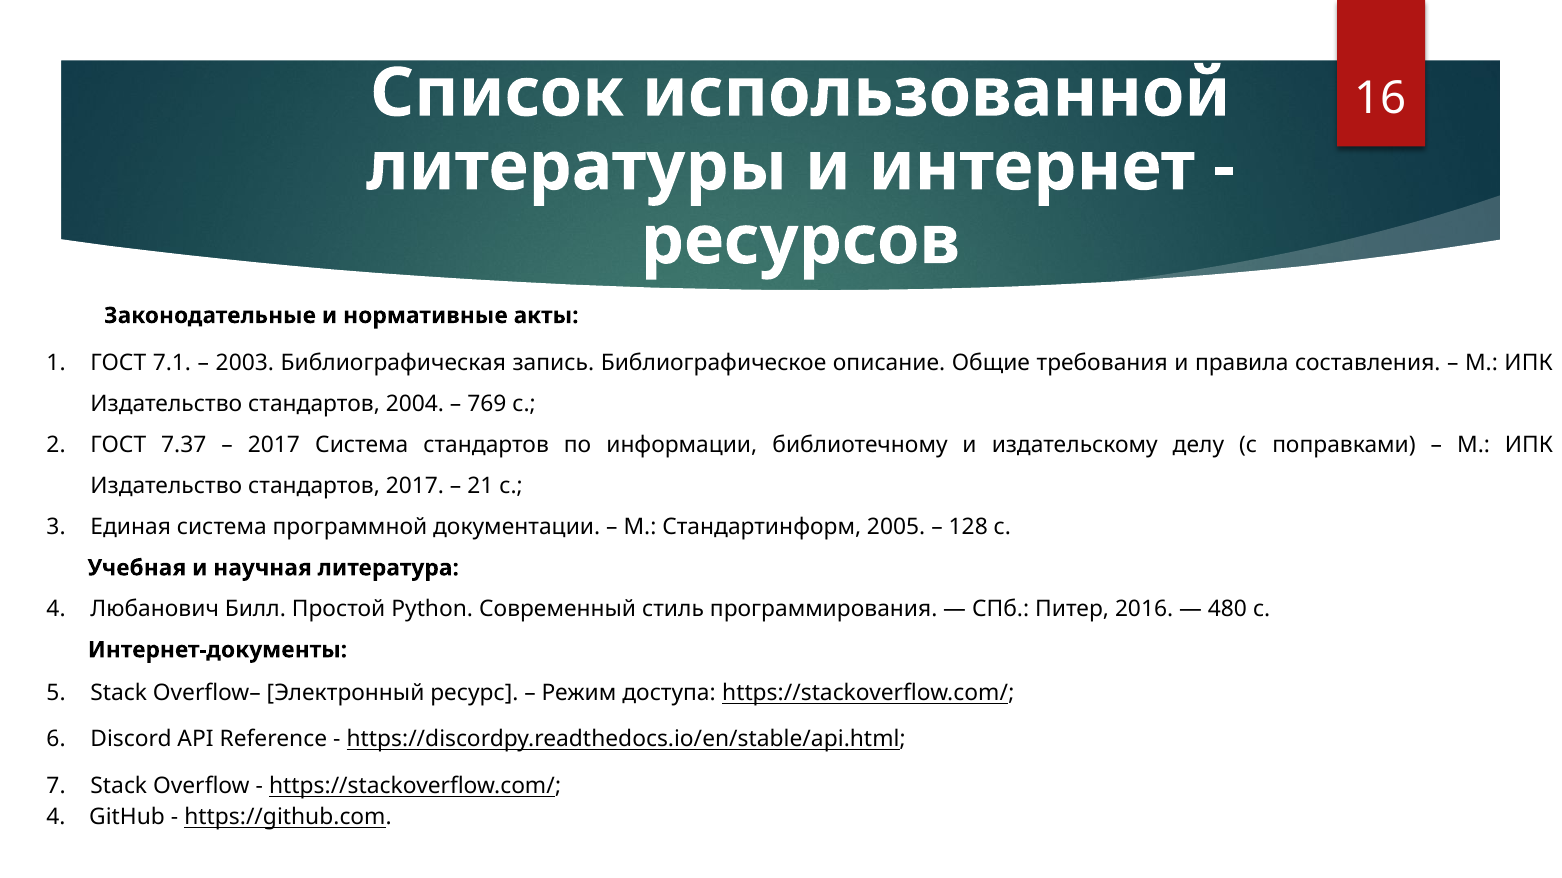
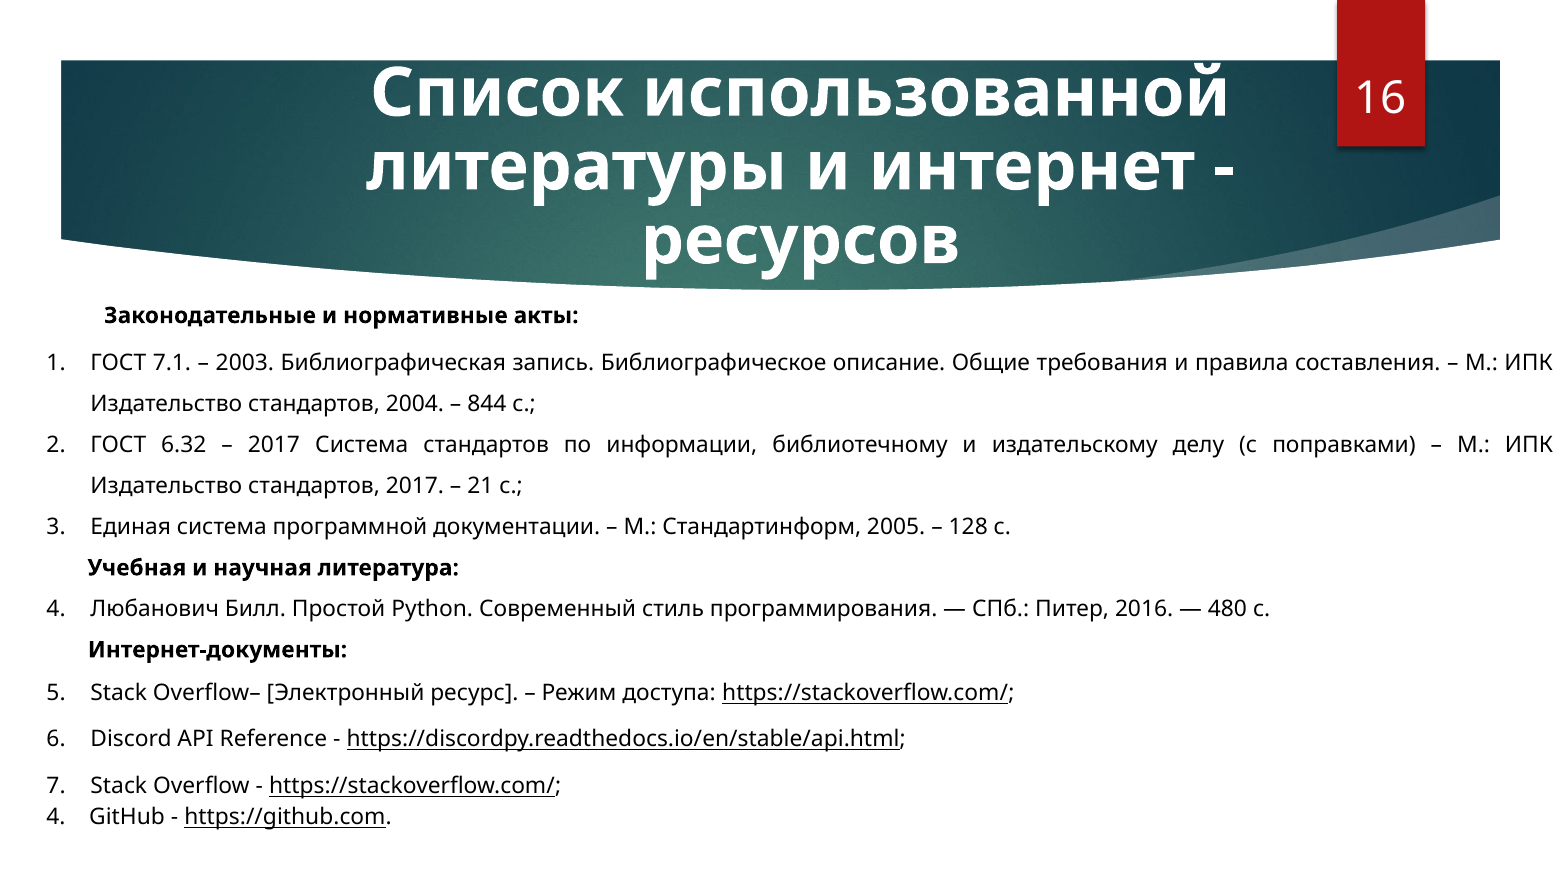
769: 769 -> 844 (487, 404)
7.37: 7.37 -> 6.32 (184, 445)
